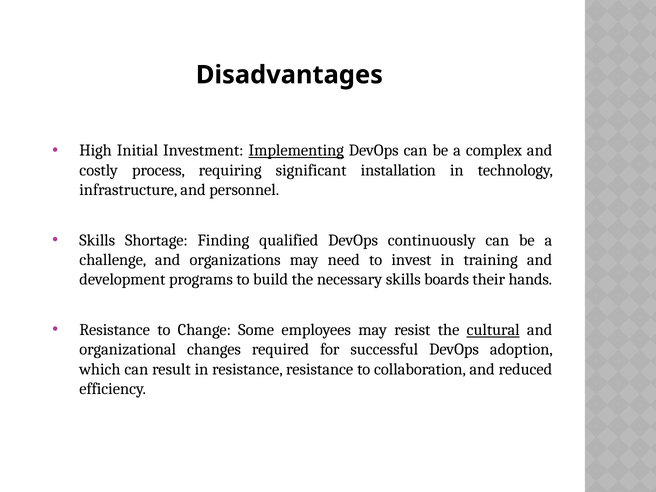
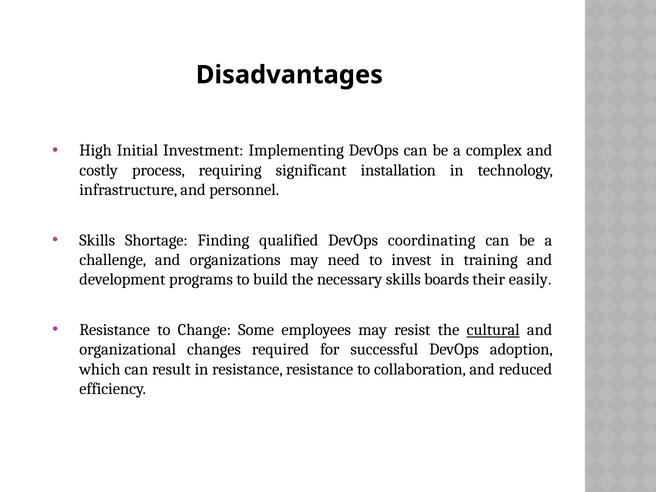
Implementing underline: present -> none (296, 151)
continuously: continuously -> coordinating (432, 240)
hands: hands -> easily (530, 280)
